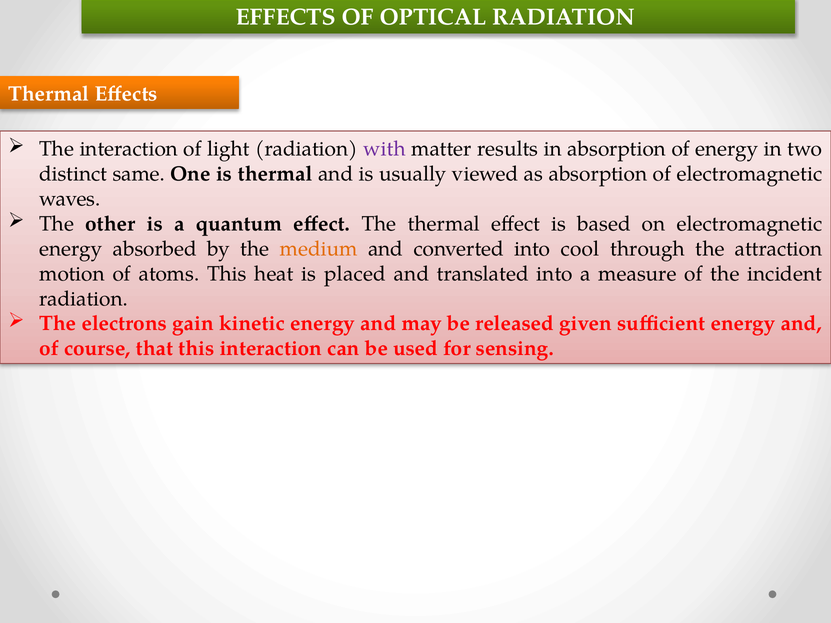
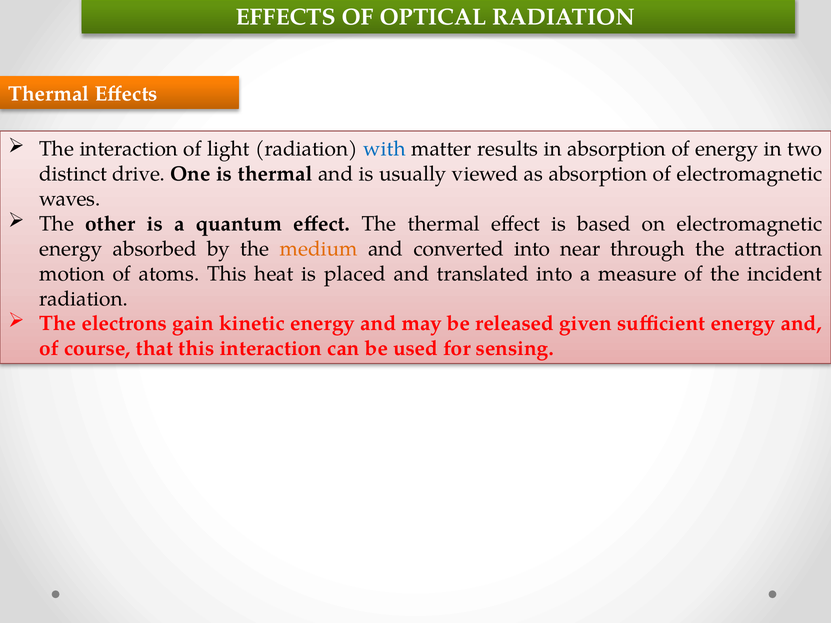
with colour: purple -> blue (384, 149)
same: same -> drive (139, 174)
cool: cool -> near (580, 249)
